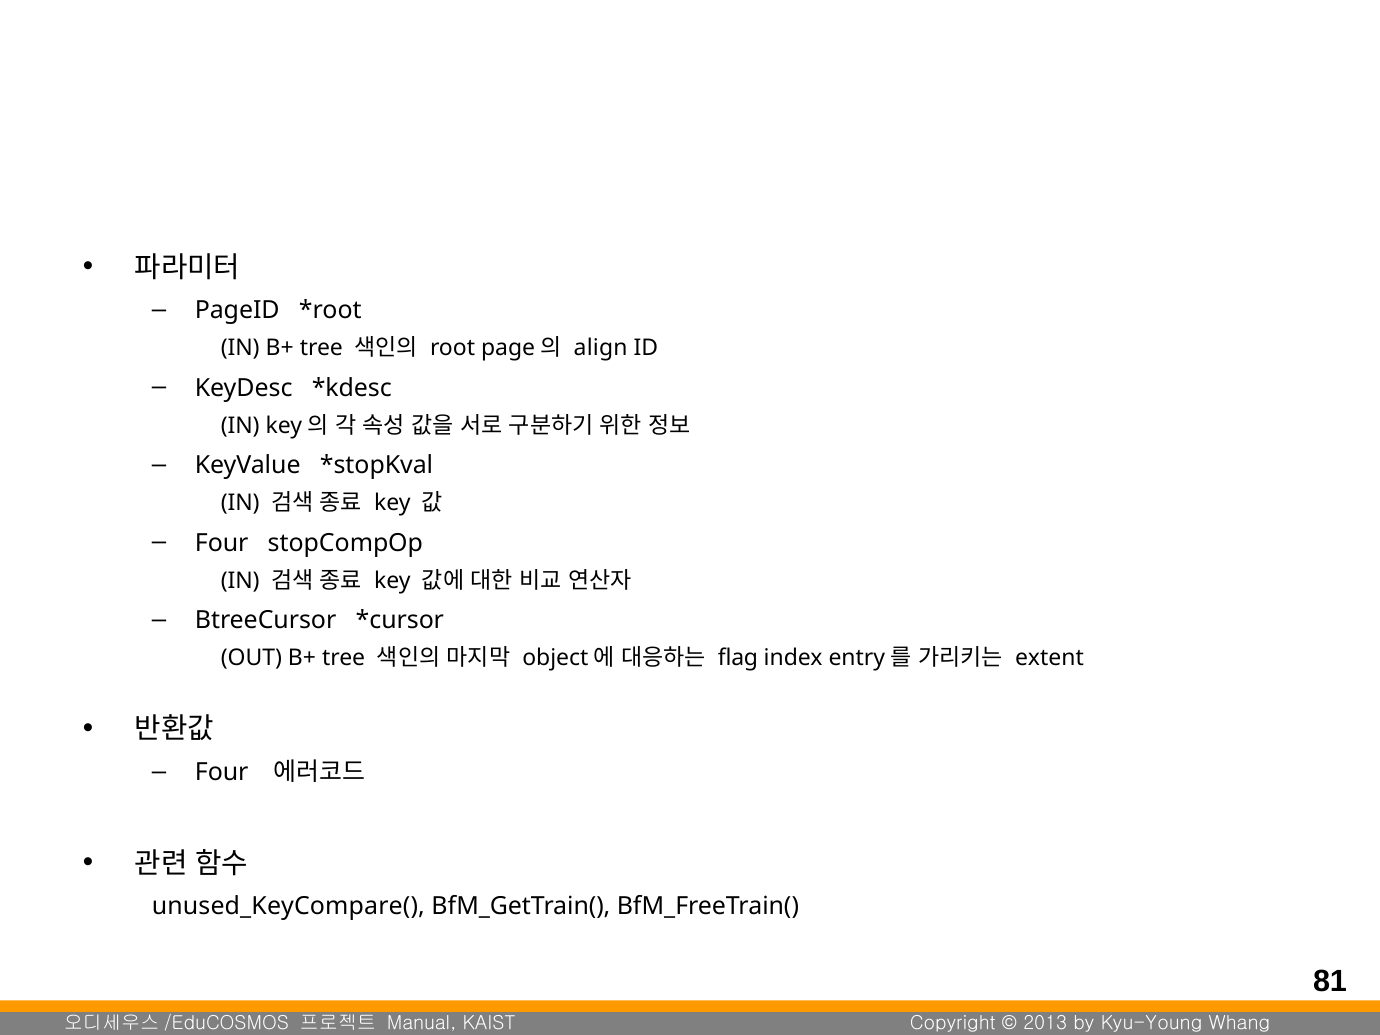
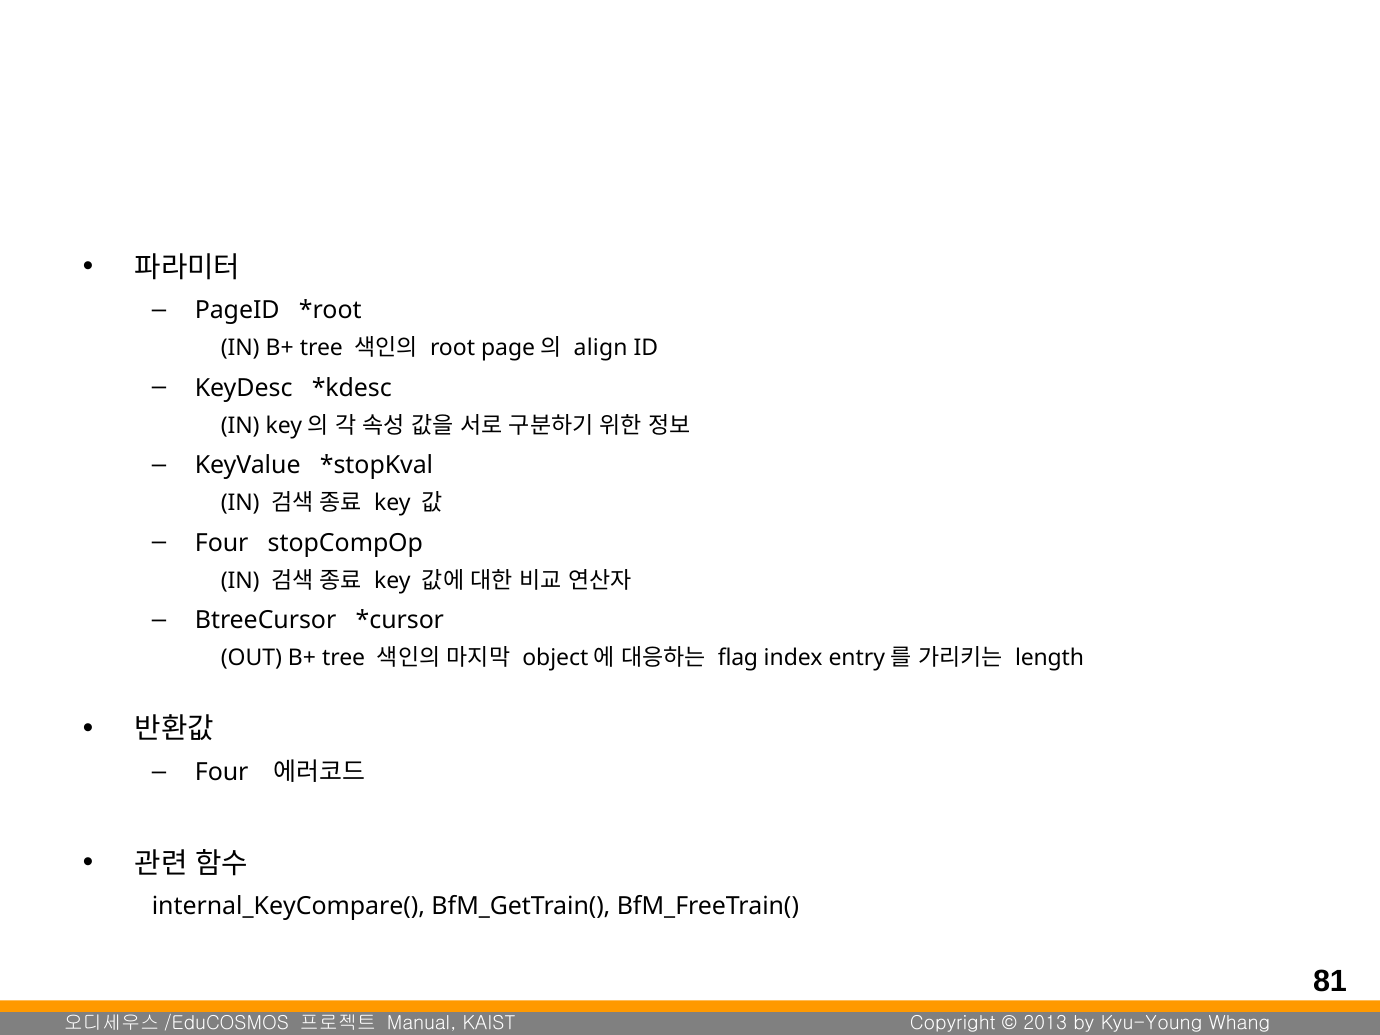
extent: extent -> length (1050, 658)
unused_KeyCompare(: unused_KeyCompare( -> internal_KeyCompare( (288, 906)
